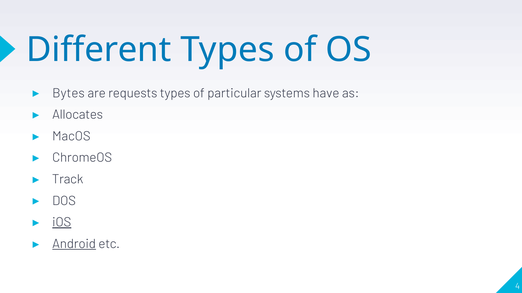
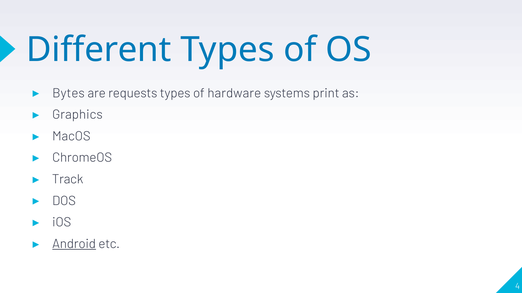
particular: particular -> hardware (234, 93)
have: have -> print (326, 93)
Allocates: Allocates -> Graphics (77, 115)
iOS underline: present -> none (62, 223)
